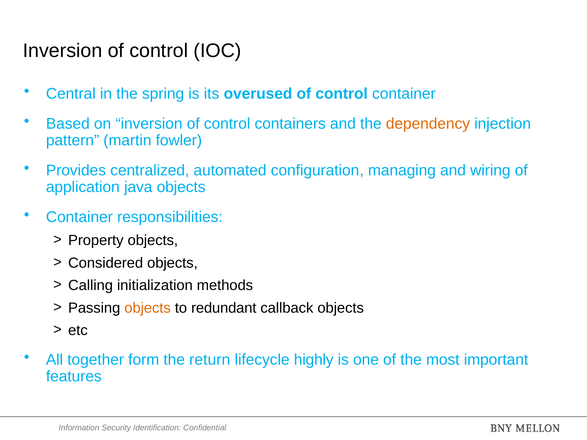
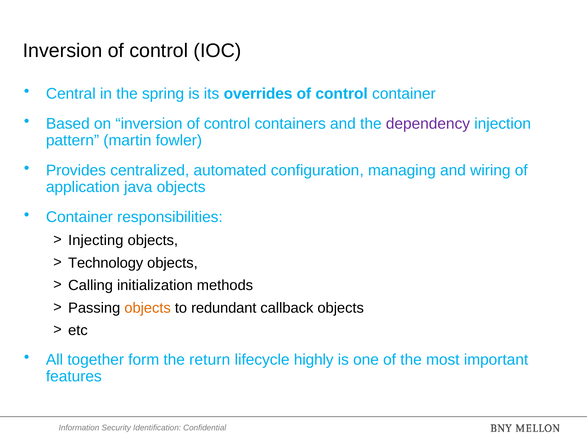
overused: overused -> overrides (258, 94)
dependency colour: orange -> purple (428, 124)
Property: Property -> Injecting (96, 241)
Considered: Considered -> Technology (106, 263)
